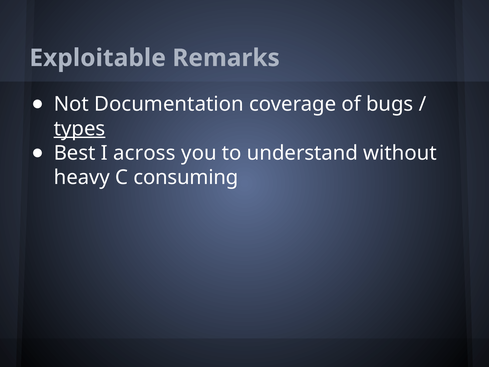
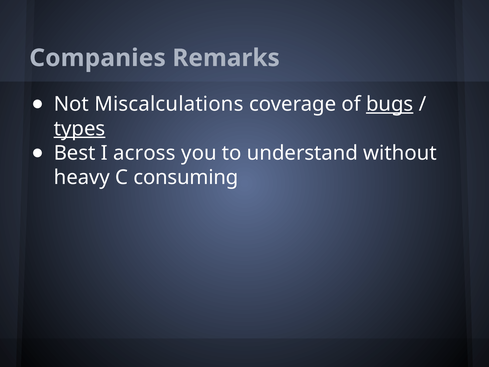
Exploitable: Exploitable -> Companies (98, 58)
Documentation: Documentation -> Miscalculations (169, 104)
bugs underline: none -> present (390, 104)
